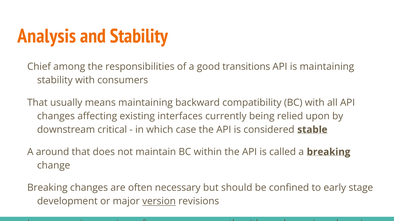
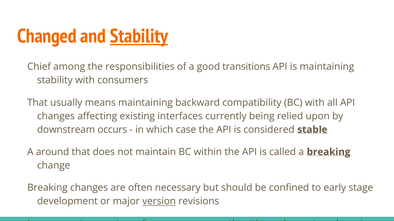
Analysis: Analysis -> Changed (47, 36)
Stability underline: none -> present (139, 36)
critical: critical -> occurs (112, 130)
